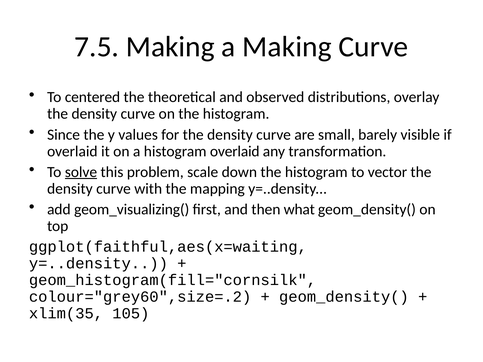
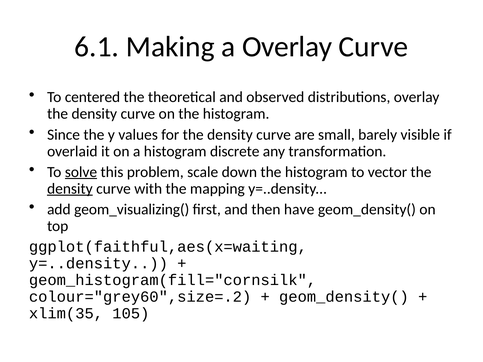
7.5: 7.5 -> 6.1 (97, 47)
a Making: Making -> Overlay (287, 47)
histogram overlaid: overlaid -> discrete (235, 151)
density underline: none -> present (70, 189)
what: what -> have (299, 210)
